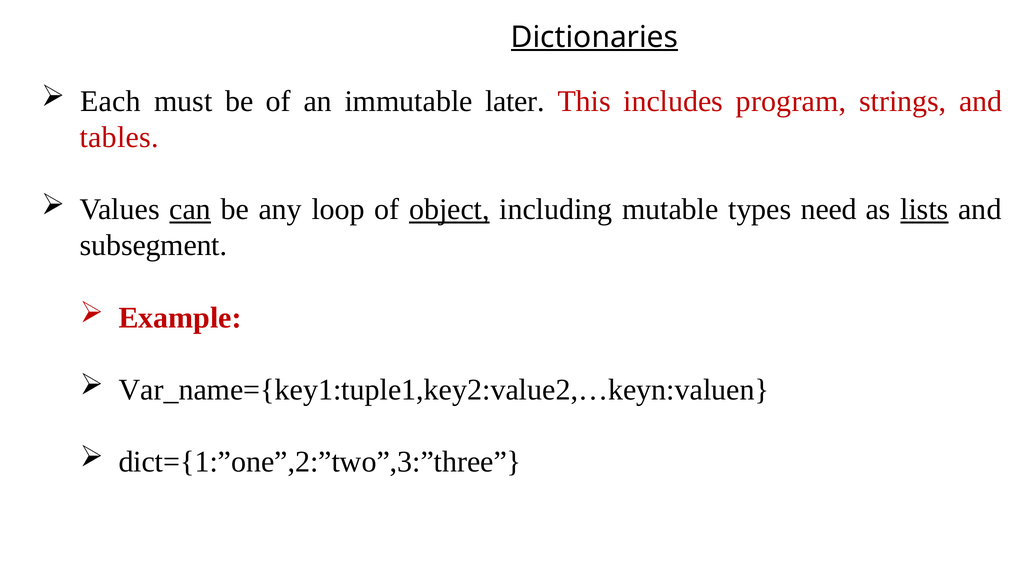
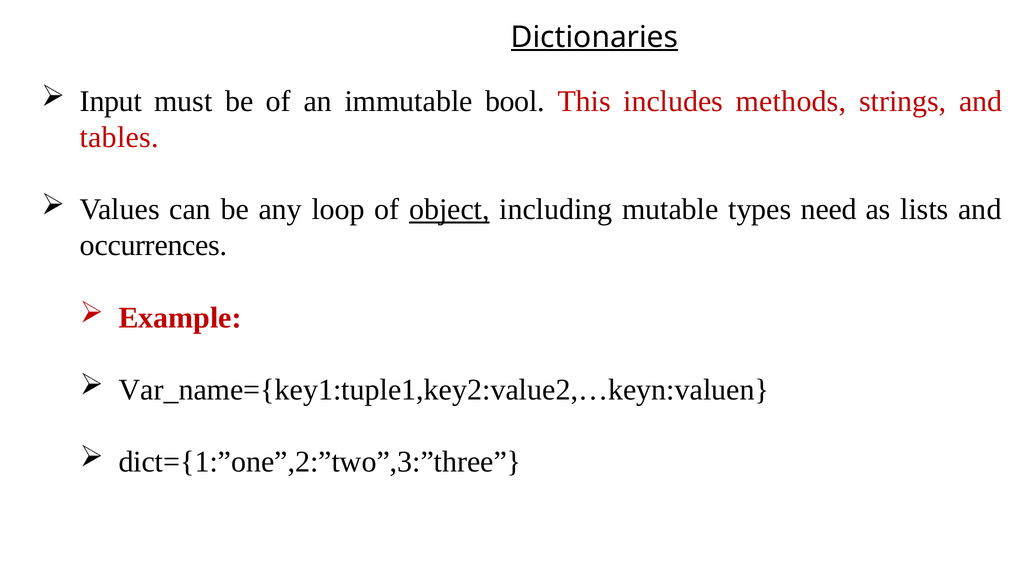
Each: Each -> Input (111, 101)
later: later -> bool (515, 101)
program: program -> methods (791, 101)
can underline: present -> none (190, 209)
lists underline: present -> none (924, 209)
subsegment: subsegment -> occurrences (154, 245)
